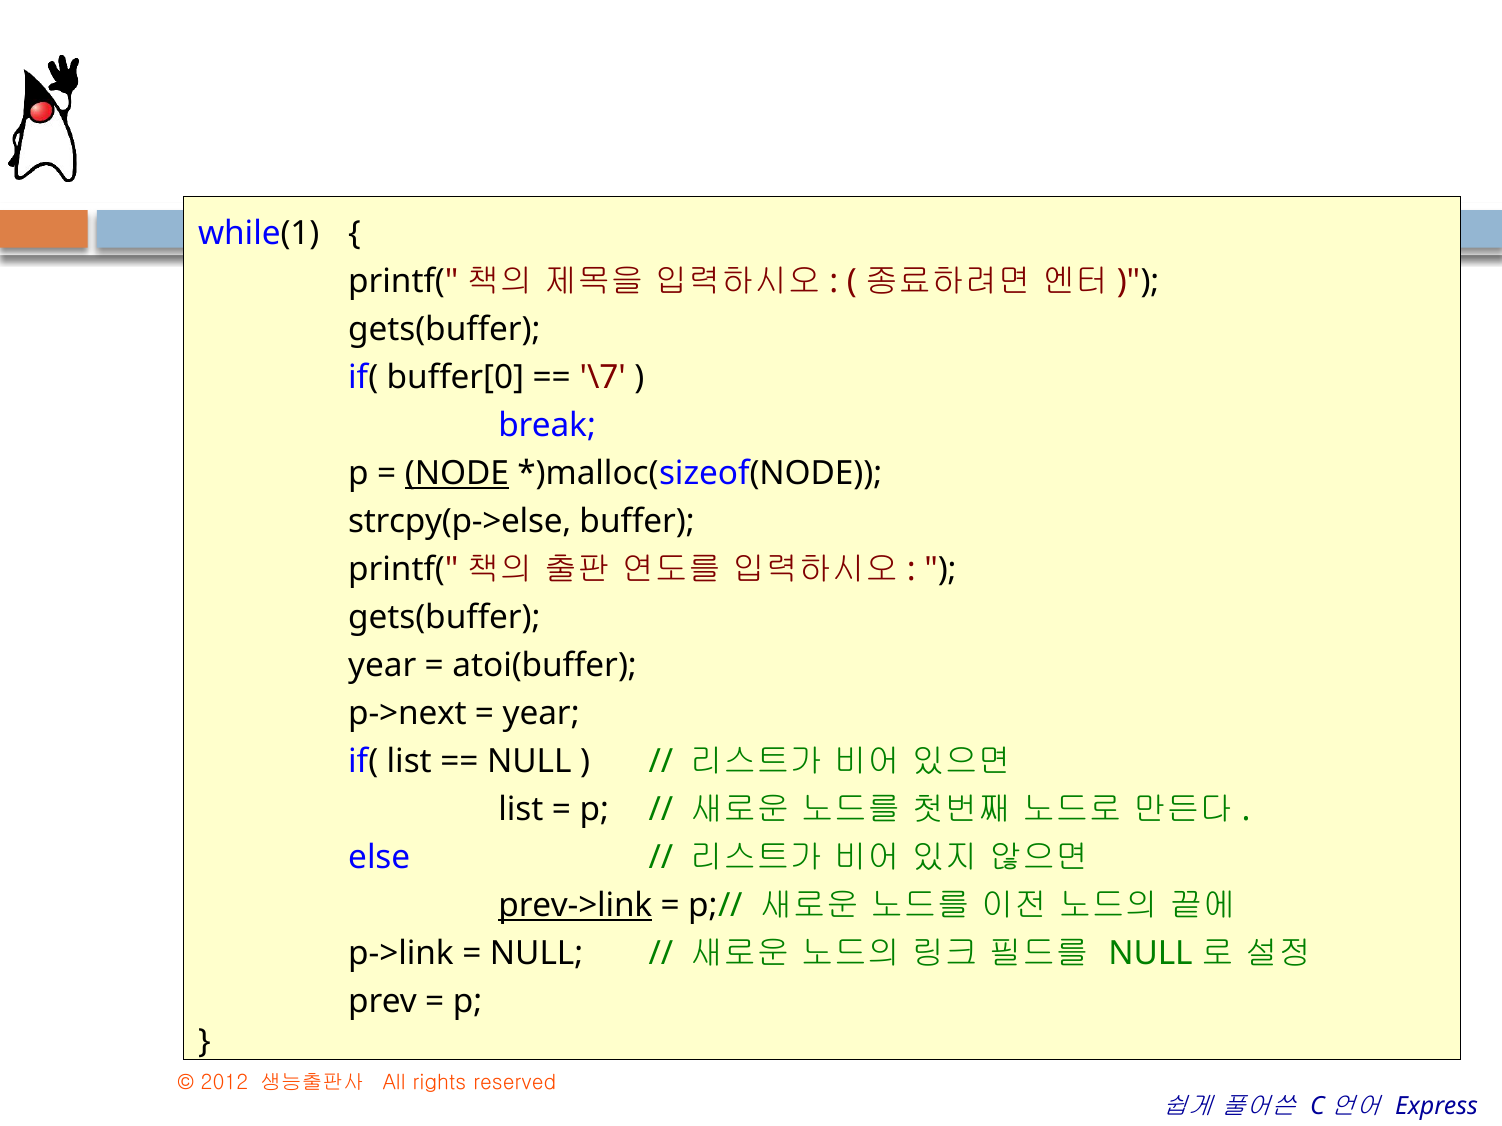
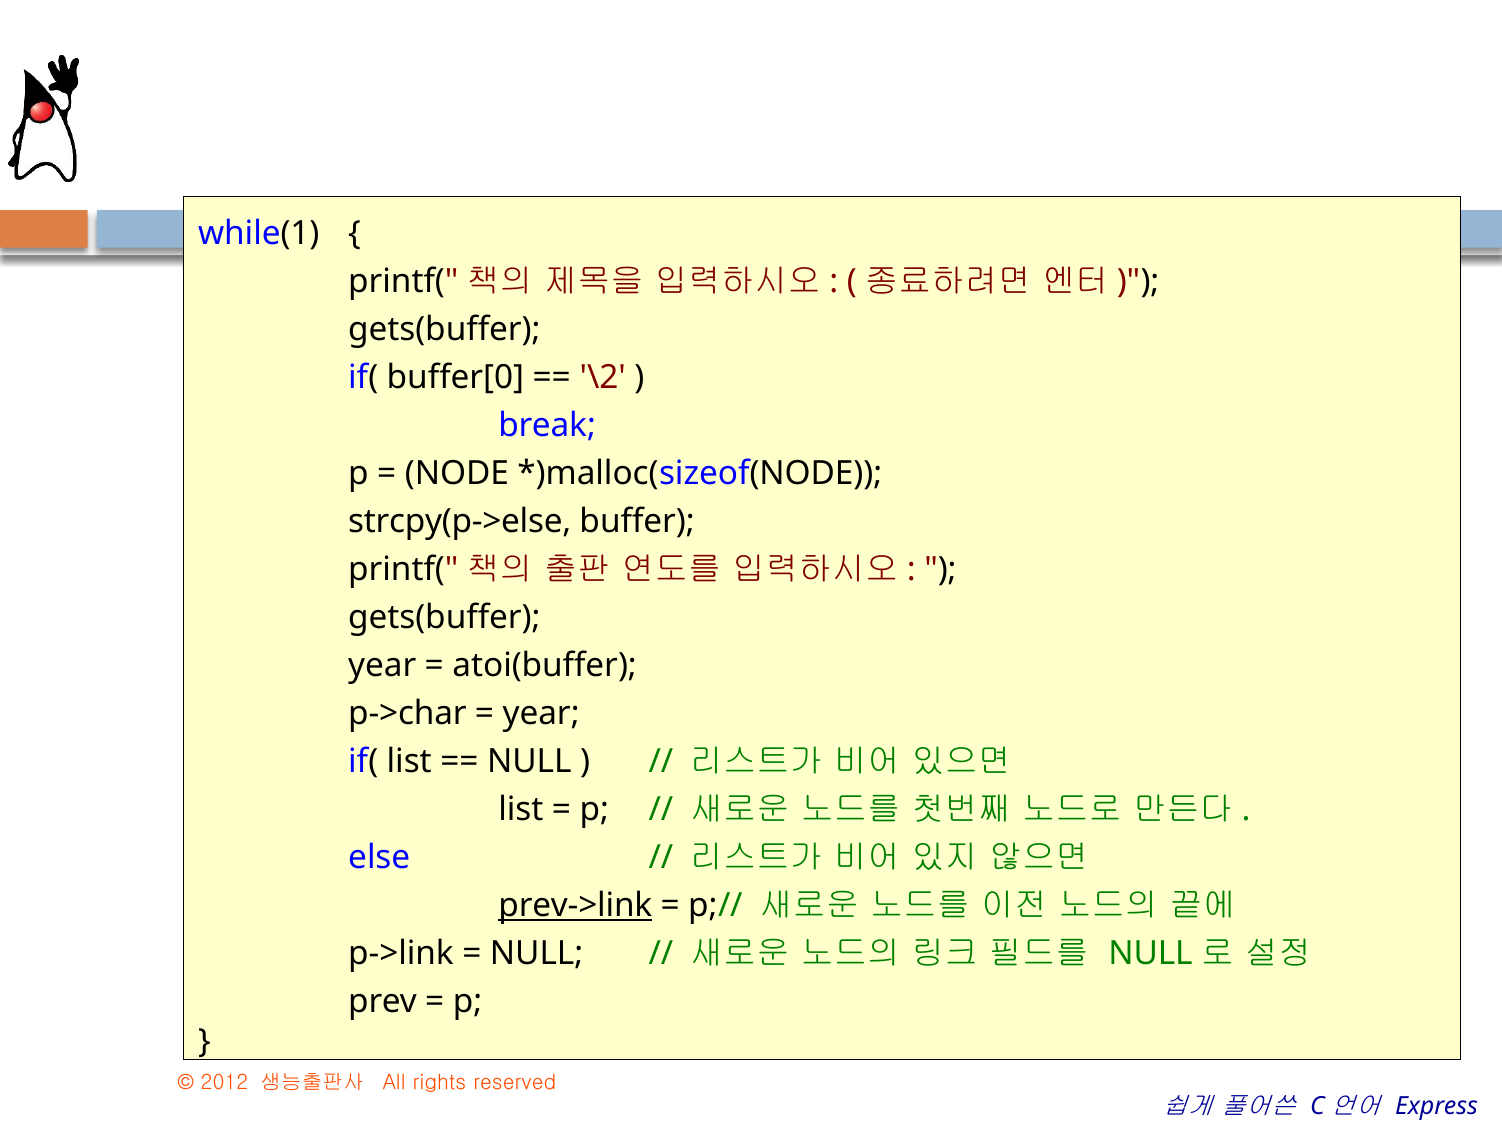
\7: \7 -> \2 (603, 378)
NODE underline: present -> none (457, 474)
p->next: p->next -> p->char (407, 714)
